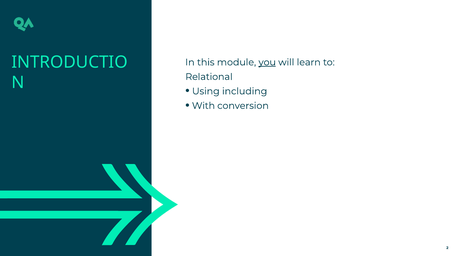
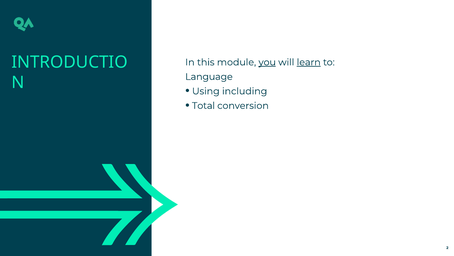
learn underline: none -> present (309, 62)
Relational: Relational -> Language (209, 77)
With: With -> Total (203, 105)
